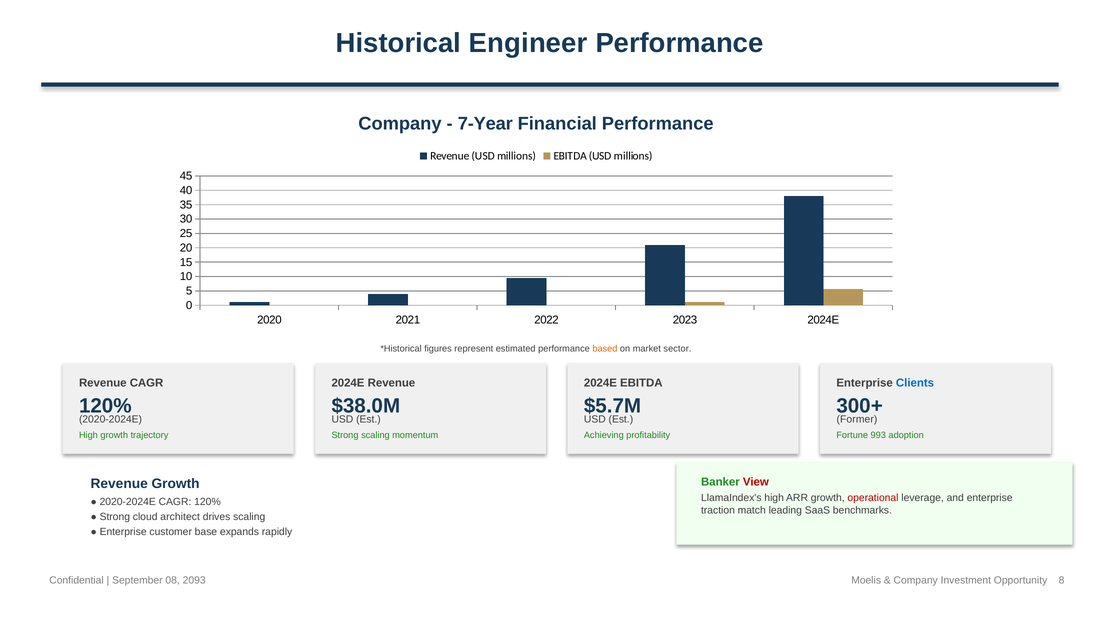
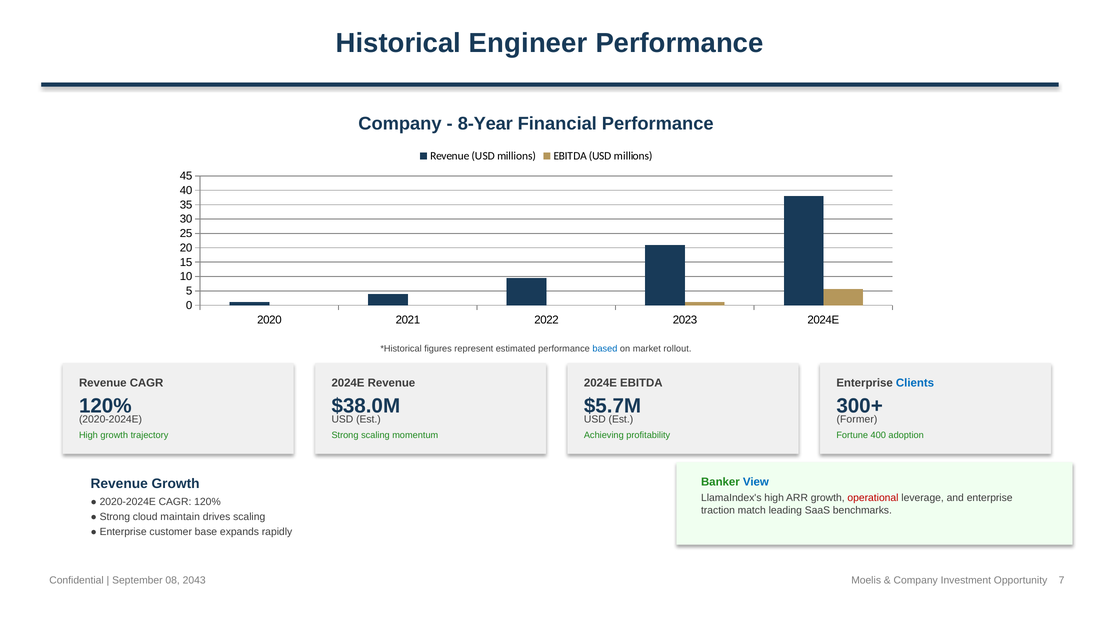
7-Year: 7-Year -> 8-Year (485, 124)
based colour: orange -> blue (605, 348)
sector: sector -> rollout (677, 348)
993: 993 -> 400 (878, 435)
View colour: red -> blue (756, 482)
architect: architect -> maintain (180, 517)
2093: 2093 -> 2043 (194, 580)
8: 8 -> 7 (1062, 580)
